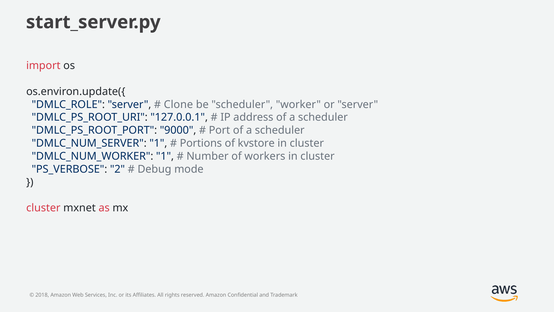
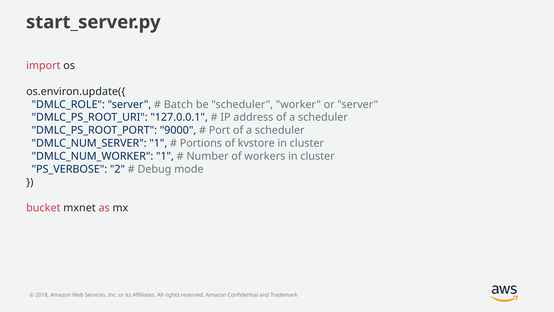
Clone: Clone -> Batch (178, 104)
cluster: cluster -> bucket (43, 208)
